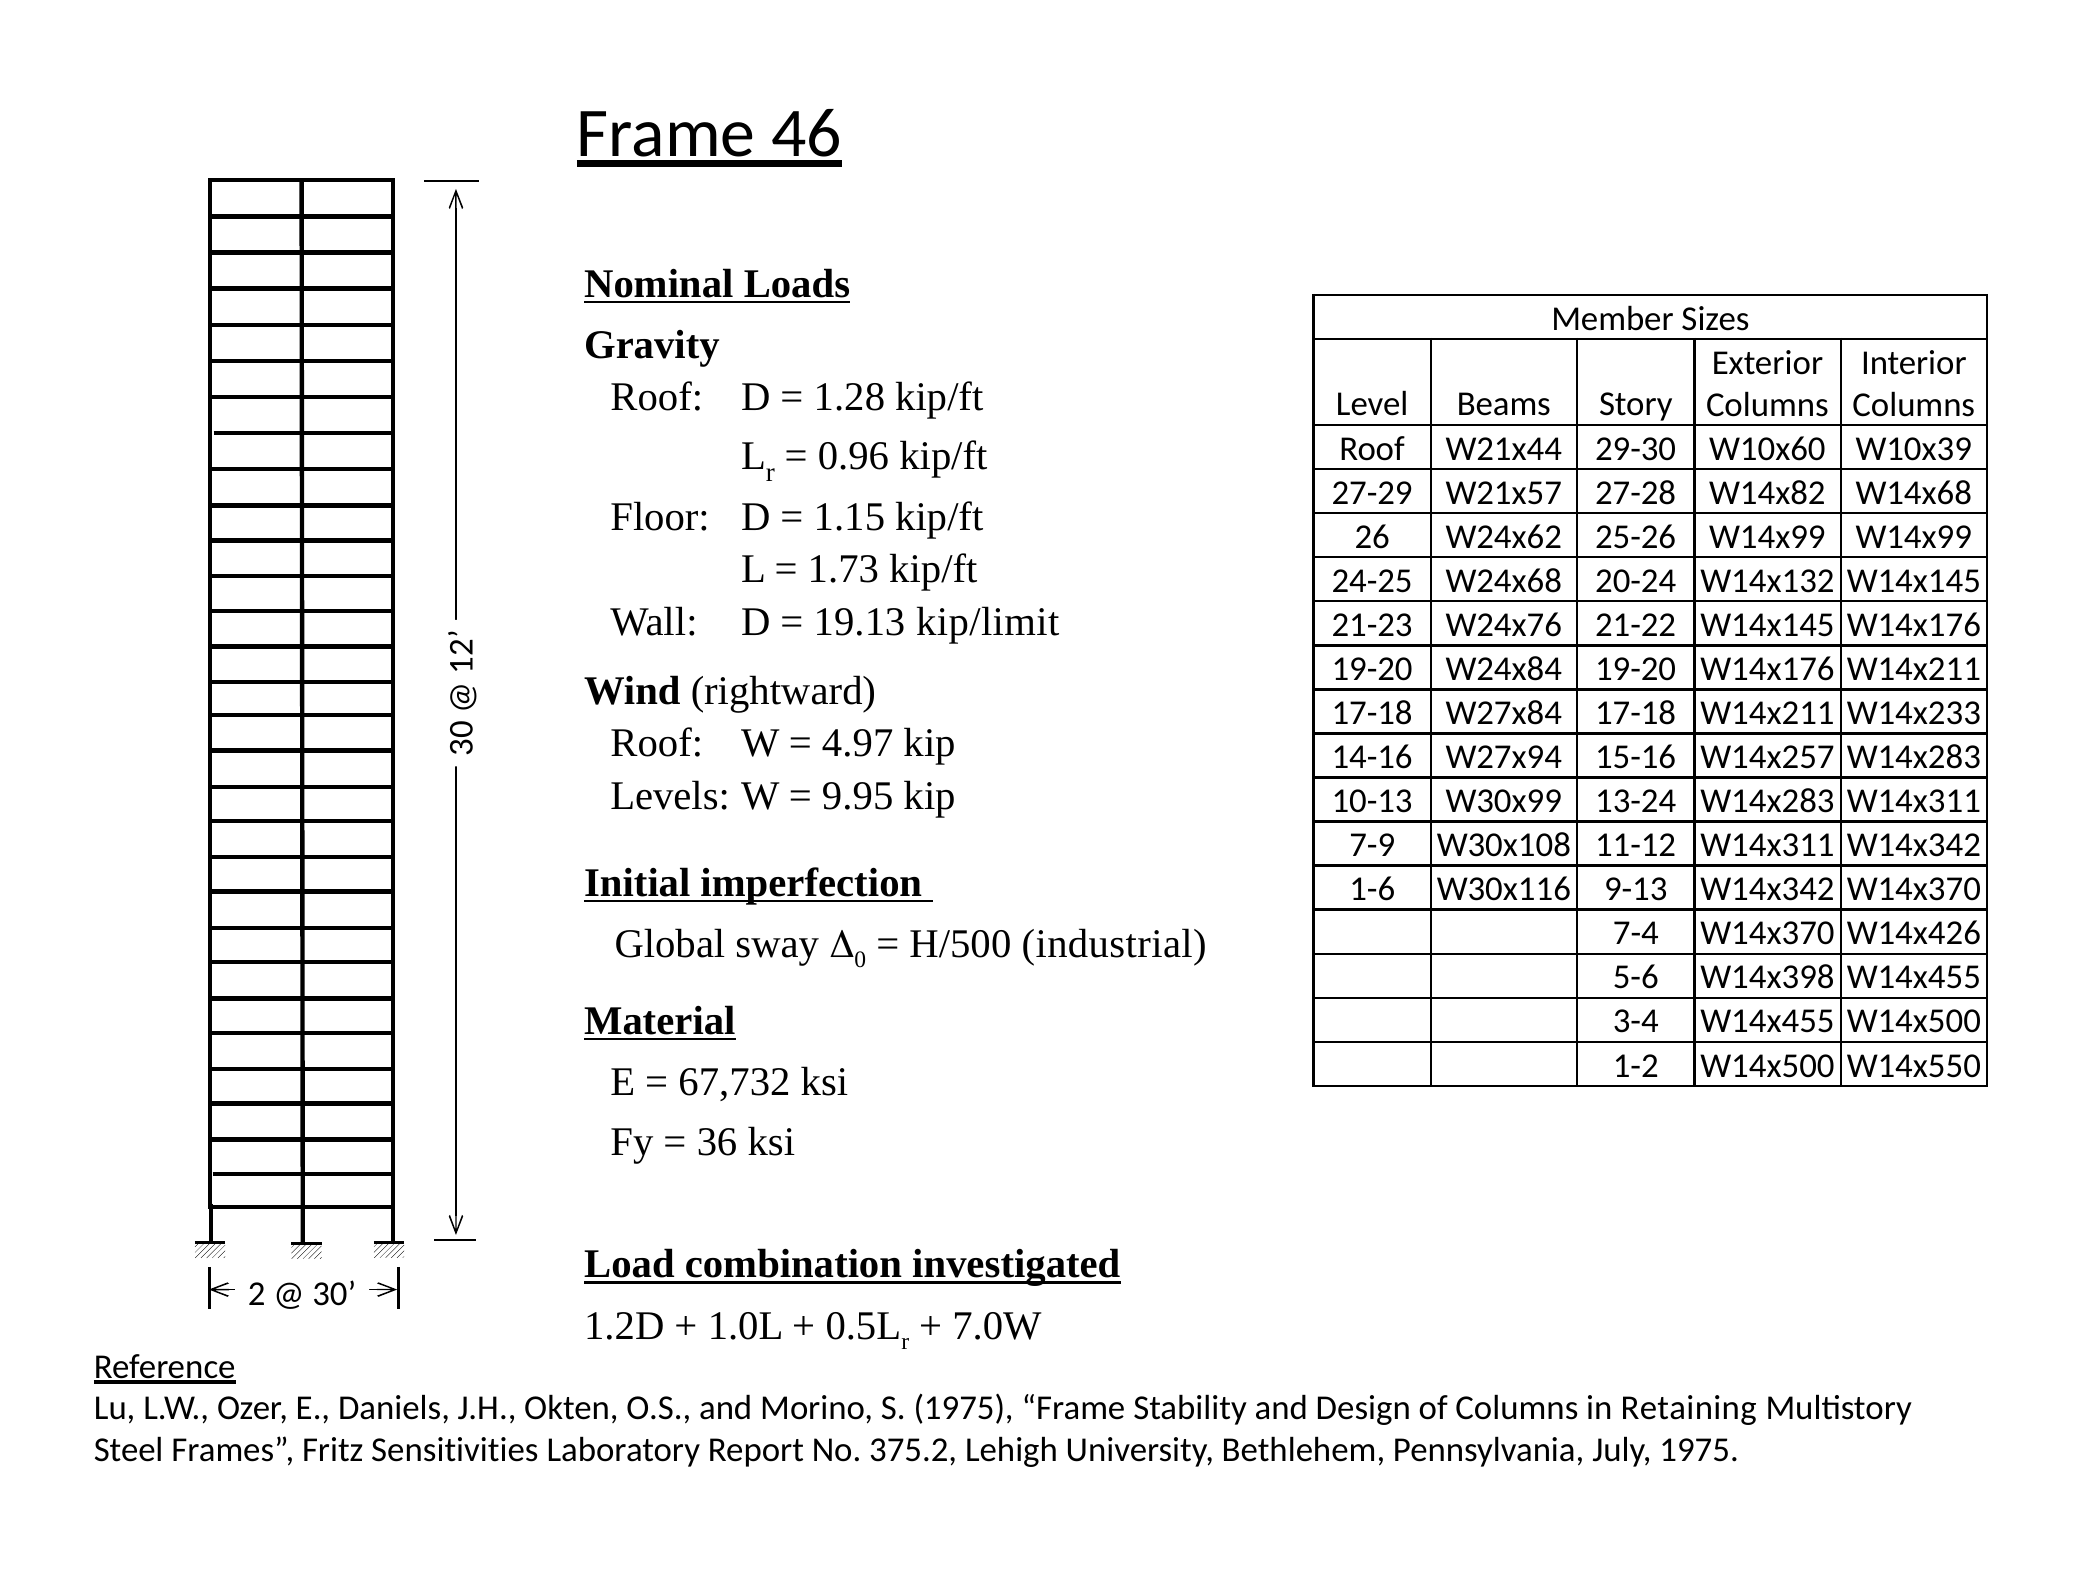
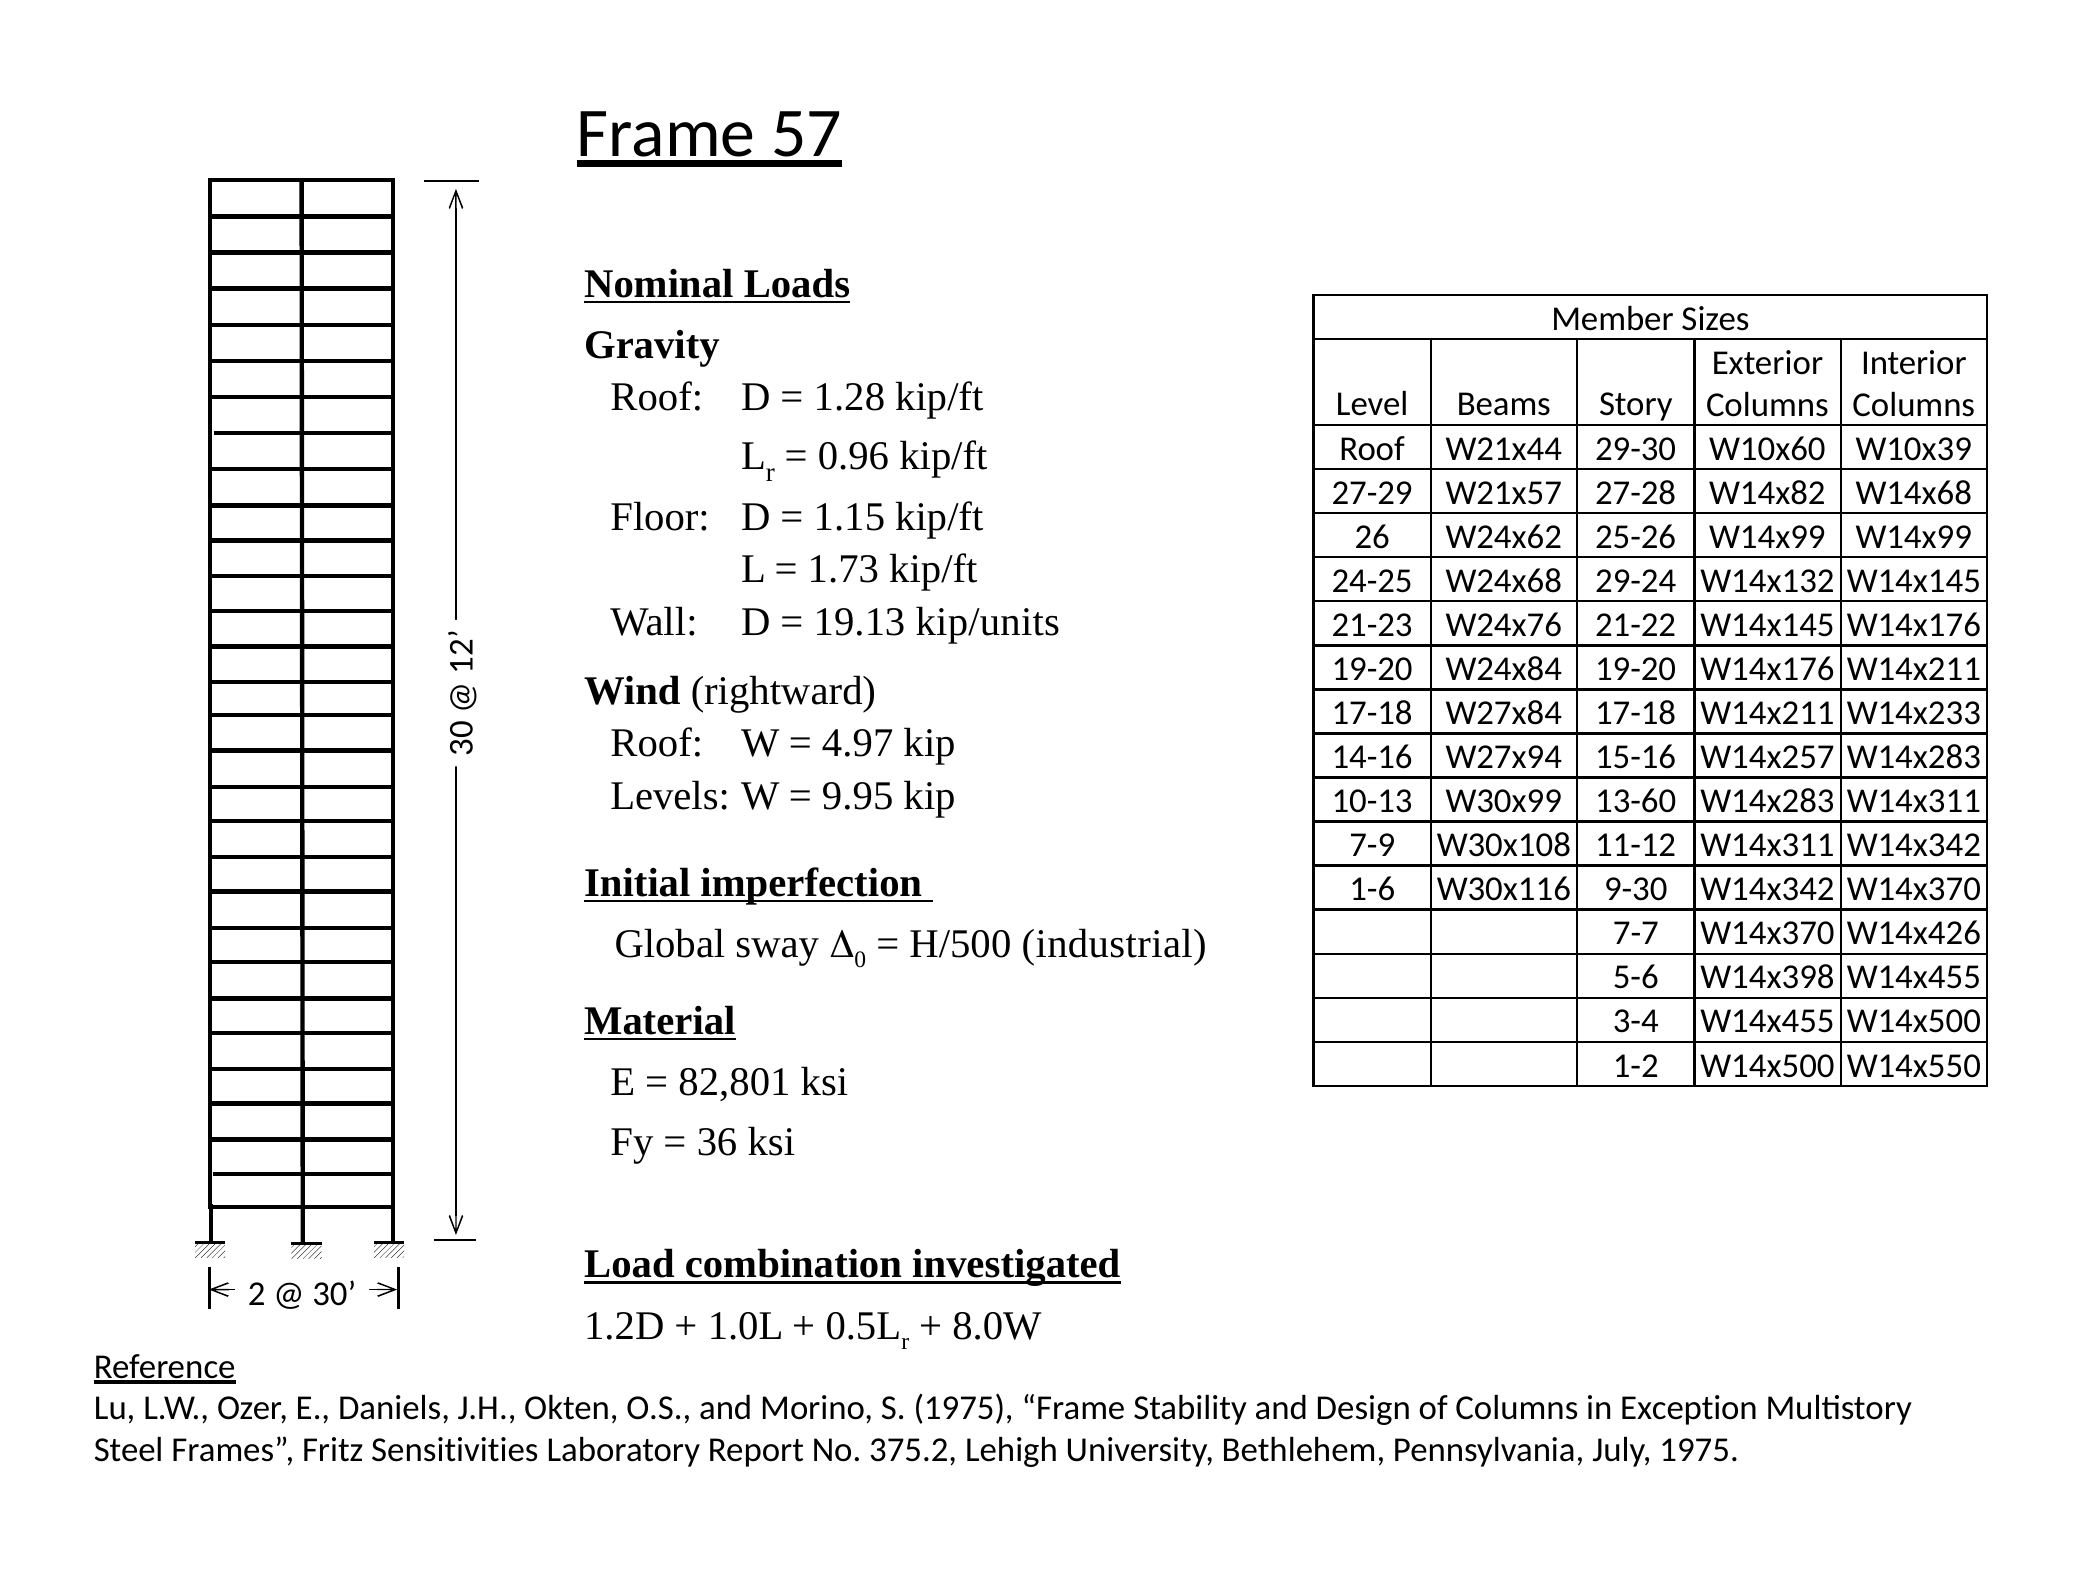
46: 46 -> 57 (806, 134)
20-24: 20-24 -> 29-24 (1636, 581)
kip/limit: kip/limit -> kip/units (988, 622)
13-24: 13-24 -> 13-60 (1636, 801)
9-13: 9-13 -> 9-30 (1636, 889)
7-4: 7-4 -> 7-7 (1636, 933)
67,732: 67,732 -> 82,801 (734, 1082)
7.0W: 7.0W -> 8.0W (997, 1326)
Retaining: Retaining -> Exception (1689, 1408)
